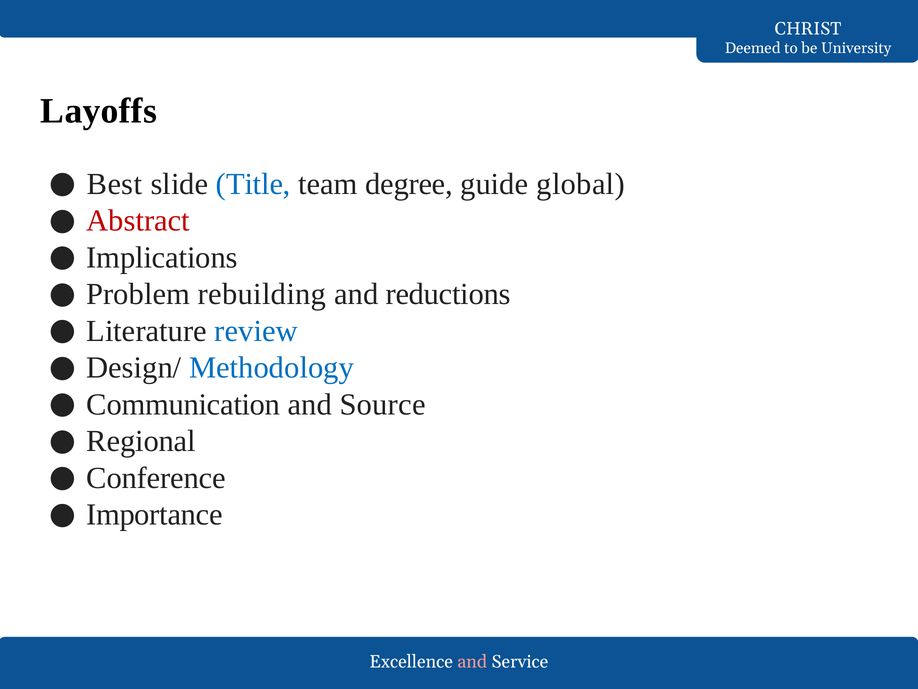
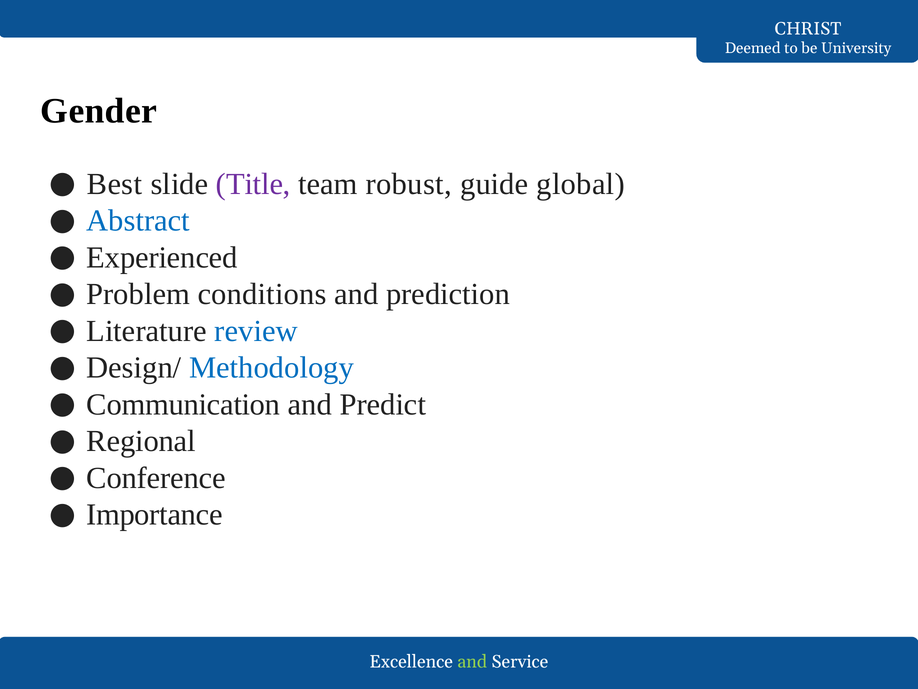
Layoffs: Layoffs -> Gender (99, 111)
Title colour: blue -> purple (253, 184)
degree: degree -> robust (409, 184)
Abstract colour: red -> blue (138, 221)
Implications: Implications -> Experienced (162, 257)
rebuilding: rebuilding -> conditions (262, 294)
reductions: reductions -> prediction (448, 294)
Source: Source -> Predict (383, 404)
and colour: pink -> light green (472, 661)
